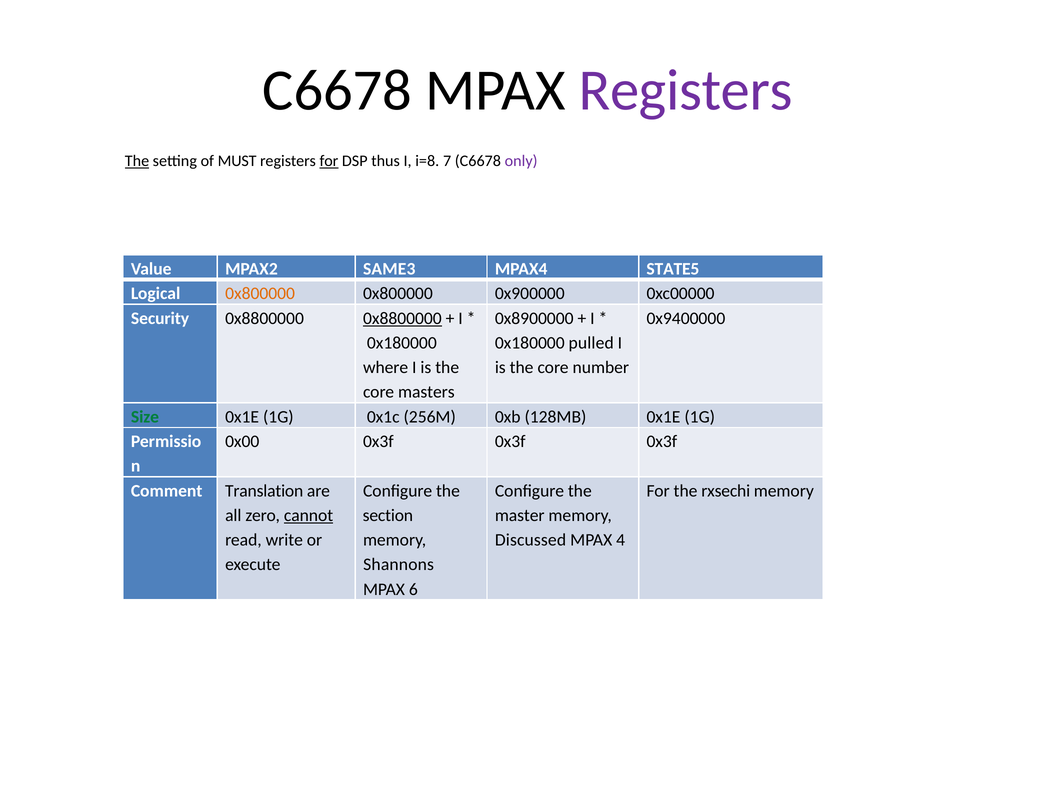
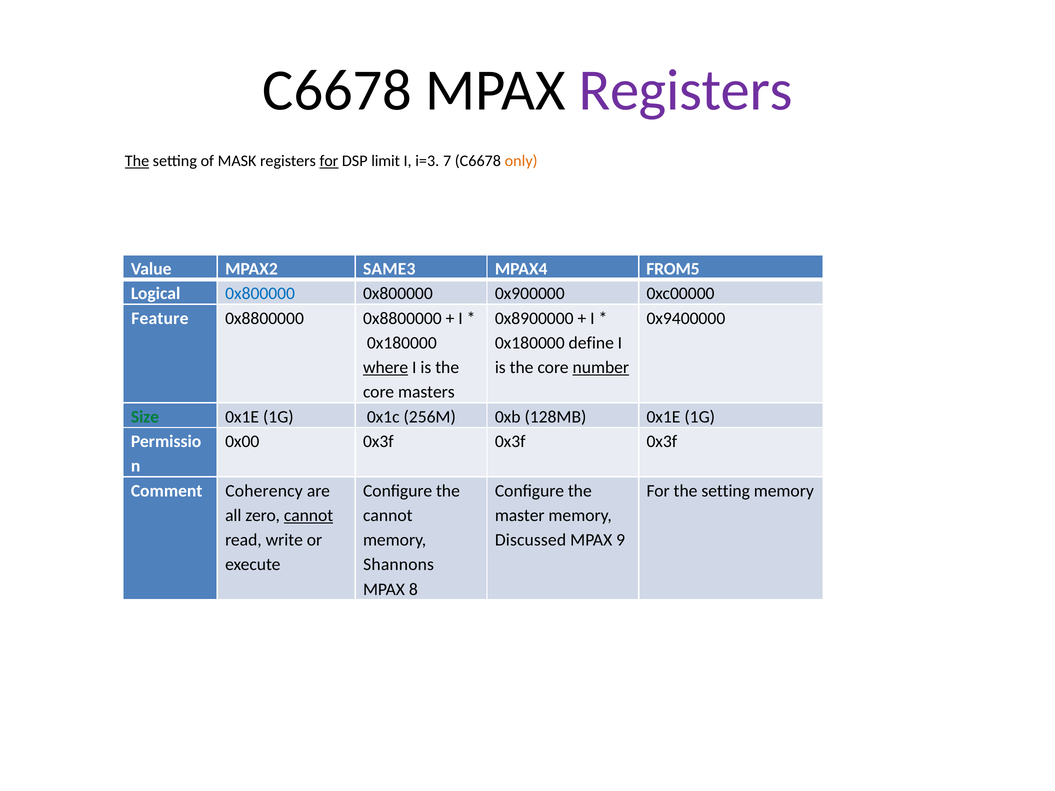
MUST: MUST -> MASK (237, 161)
thus: thus -> limit (386, 161)
i=8: i=8 -> i=3 (427, 161)
only colour: purple -> orange (521, 161)
STATE5: STATE5 -> FROM5 (673, 269)
0x800000 colour: orange -> blue (260, 294)
Security: Security -> Feature (160, 318)
0x8800000 underline: present -> none (402, 318)
pulled: pulled -> define (591, 343)
where underline: none -> present (386, 368)
number underline: none -> present (601, 368)
Translation: Translation -> Coherency (264, 491)
For the rxsechi: rxsechi -> setting (726, 491)
section: section -> cannot (388, 516)
4: 4 -> 9 (621, 540)
6: 6 -> 8 (413, 589)
